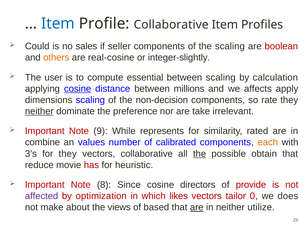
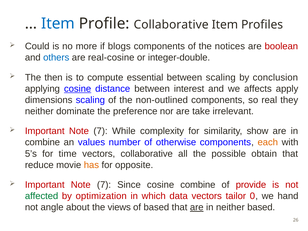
sales: sales -> more (86, 46)
seller: seller -> blogs (119, 46)
the scaling: scaling -> notices (230, 46)
others colour: orange -> blue (56, 58)
integer-slightly: integer-slightly -> integer-double (179, 58)
user: user -> then (53, 77)
calculation: calculation -> conclusion (275, 77)
millions: millions -> interest (189, 89)
non-decision: non-decision -> non-outlined (162, 100)
rate: rate -> real (269, 100)
neither underline: present -> none (39, 111)
9: 9 -> 7 (101, 131)
represents: represents -> complexity (162, 131)
rated: rated -> show (258, 131)
calibrated: calibrated -> otherwise (176, 142)
3’s: 3’s -> 5’s (31, 154)
for they: they -> time (68, 154)
the underline: present -> none (200, 154)
has colour: red -> orange (91, 165)
heuristic: heuristic -> opposite (134, 165)
8: 8 -> 7 (104, 185)
cosine directors: directors -> combine (198, 185)
affected colour: purple -> green (42, 196)
likes: likes -> data (179, 196)
does: does -> hand (288, 196)
make: make -> angle (52, 207)
neither utilize: utilize -> based (261, 207)
